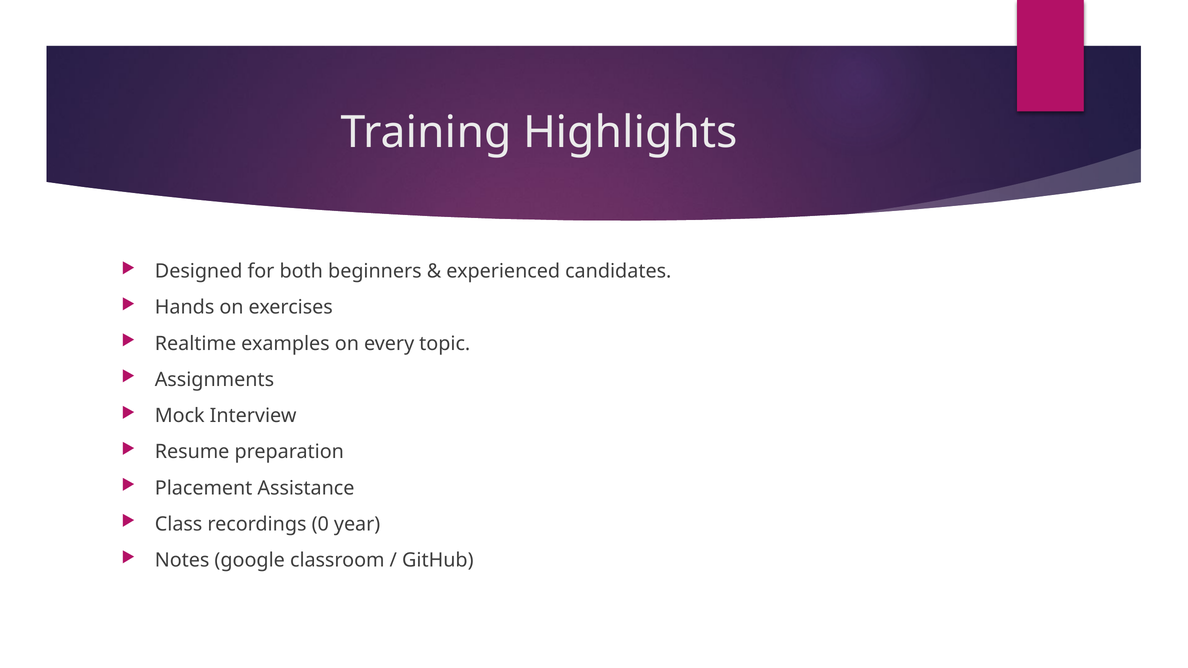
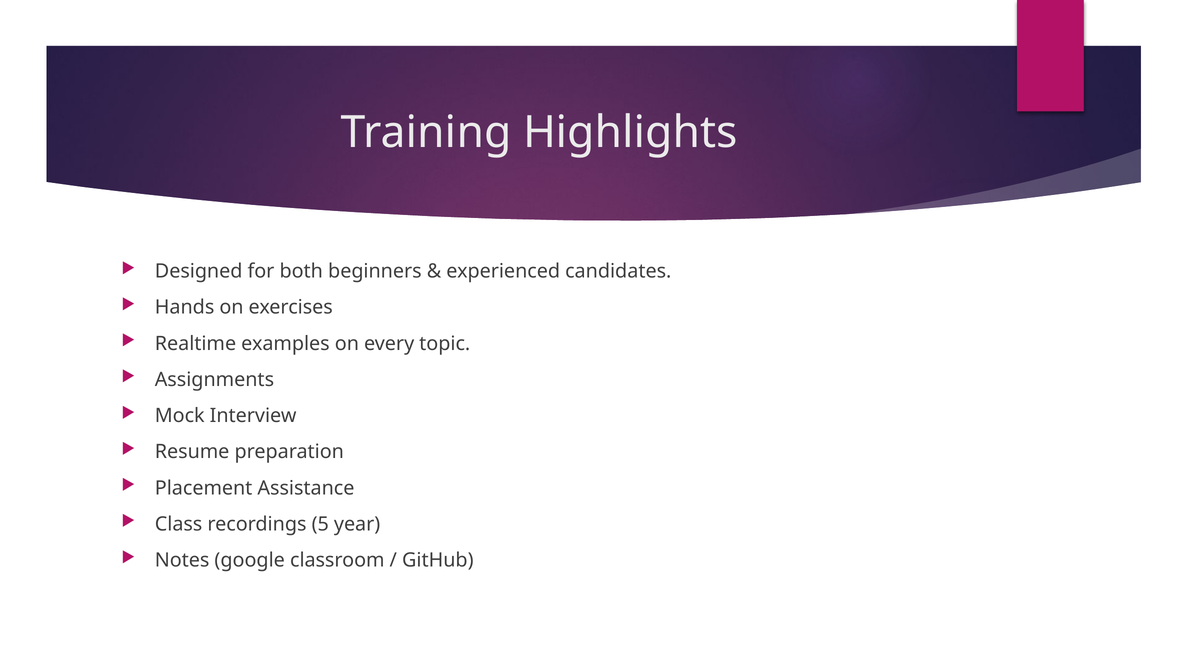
0: 0 -> 5 (320, 524)
